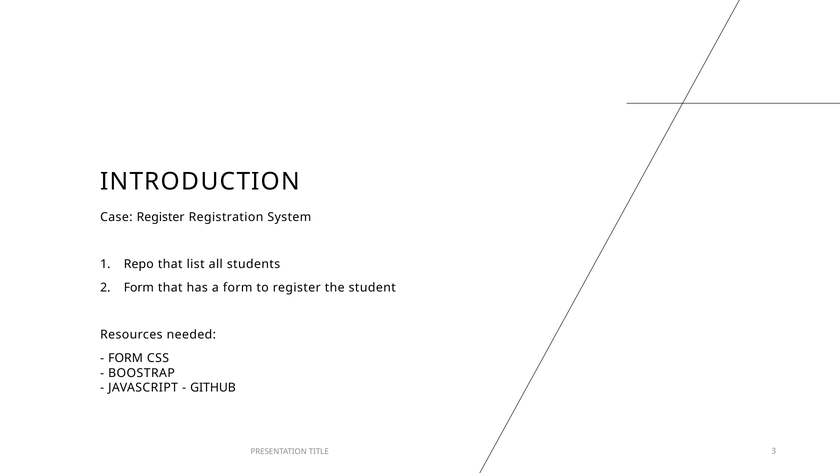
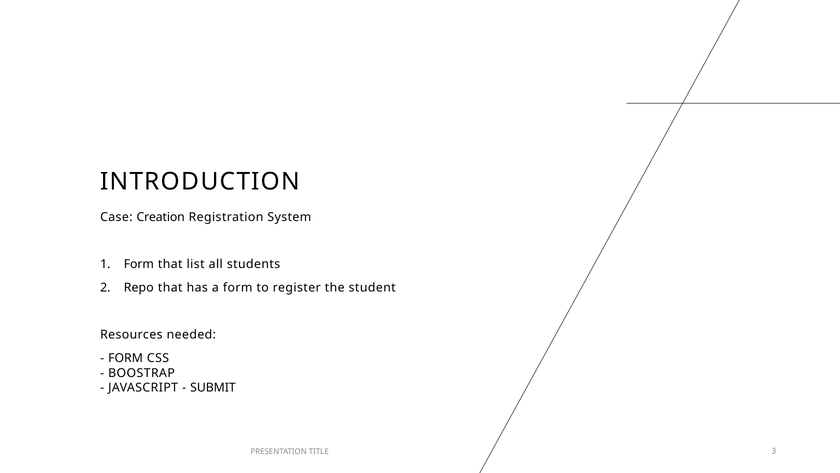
Case Register: Register -> Creation (161, 217)
Repo: Repo -> Form (139, 264)
Form: Form -> Repo (139, 287)
GITHUB: GITHUB -> SUBMIT (213, 387)
